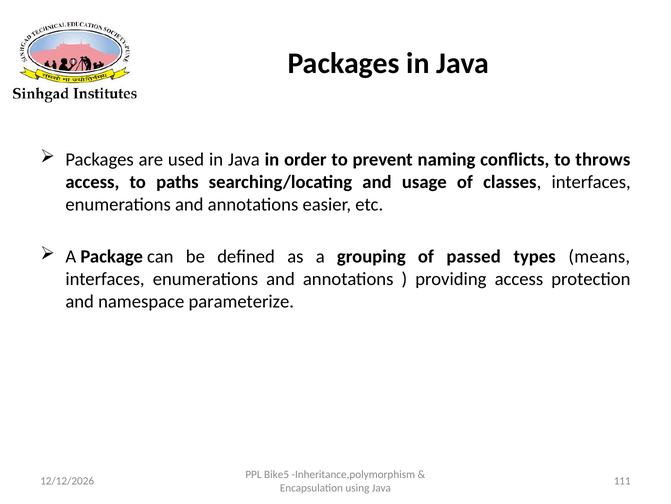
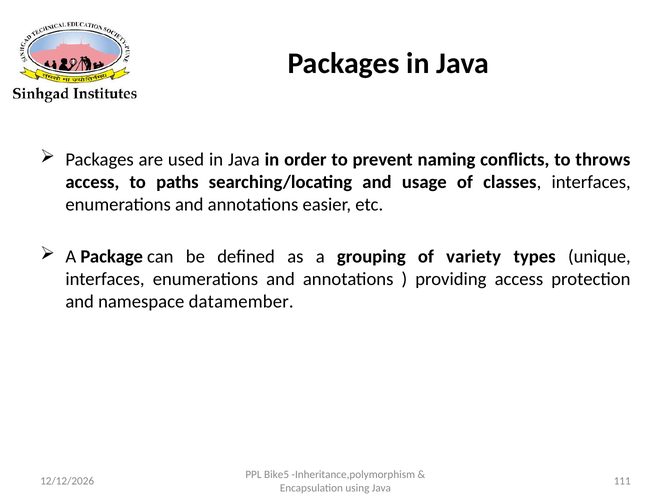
passed: passed -> variety (474, 256)
means: means -> unique (599, 256)
parameterize: parameterize -> datamember (241, 301)
